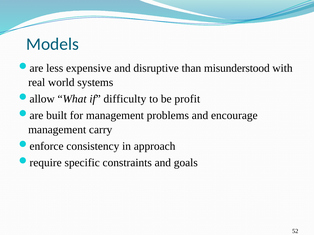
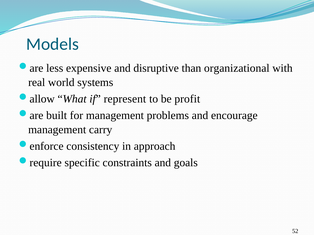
misunderstood: misunderstood -> organizational (237, 68)
difficulty: difficulty -> represent (125, 99)
